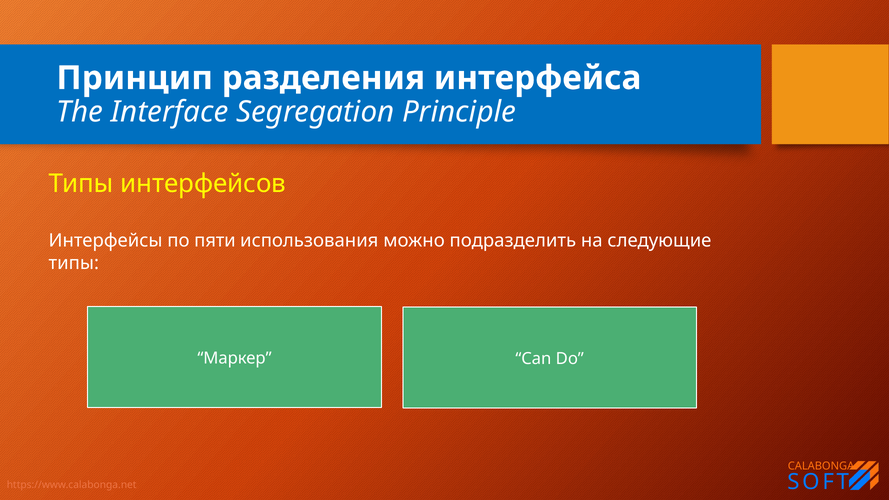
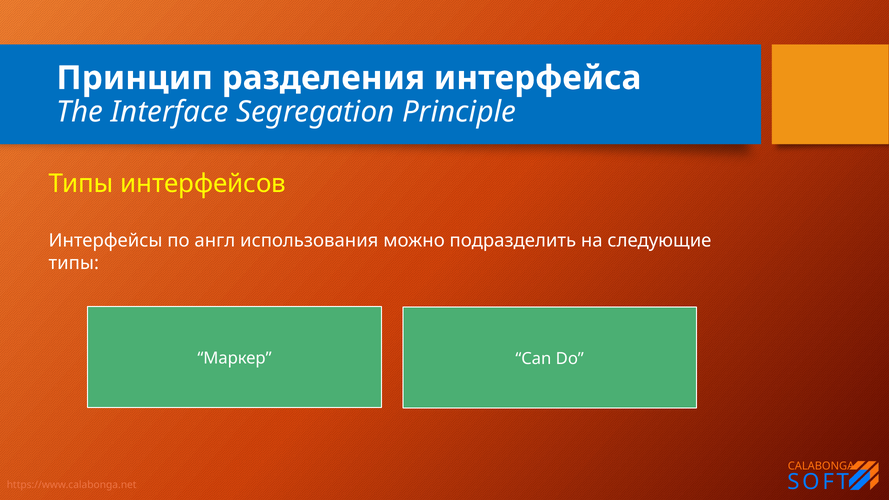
пяти: пяти -> англ (215, 241)
